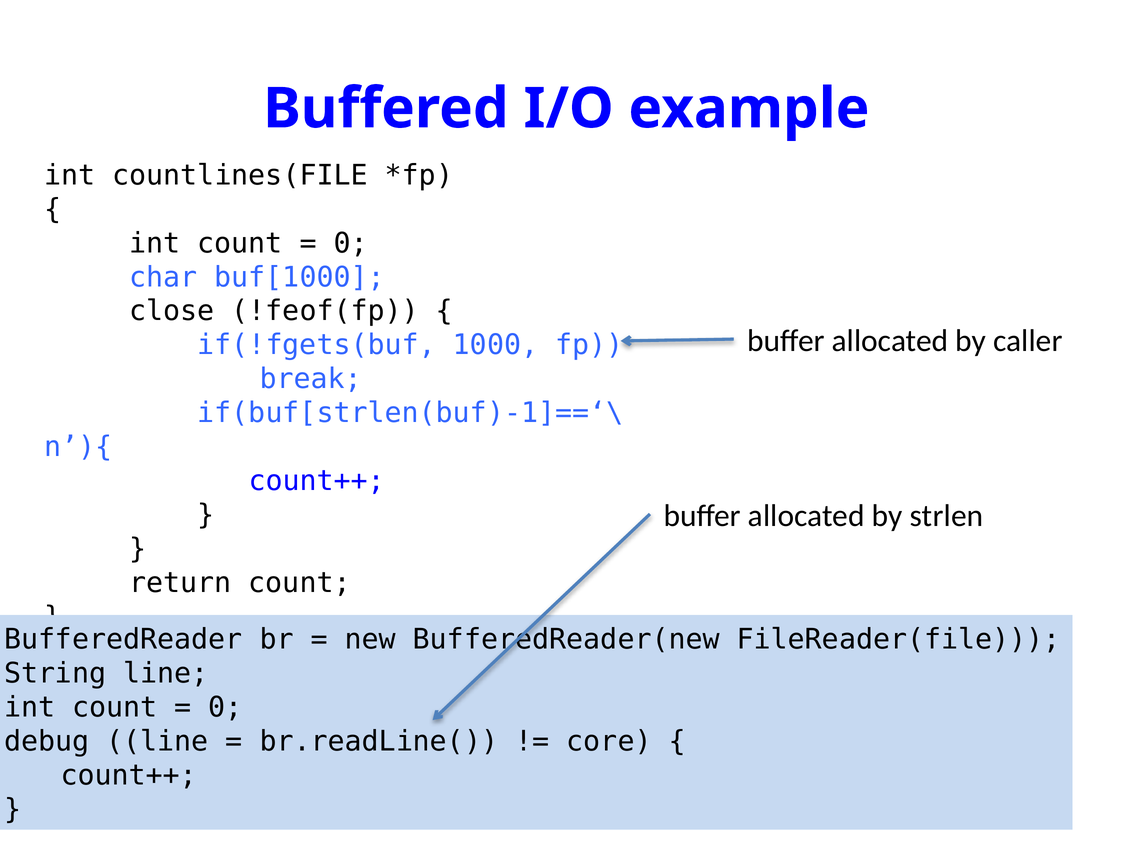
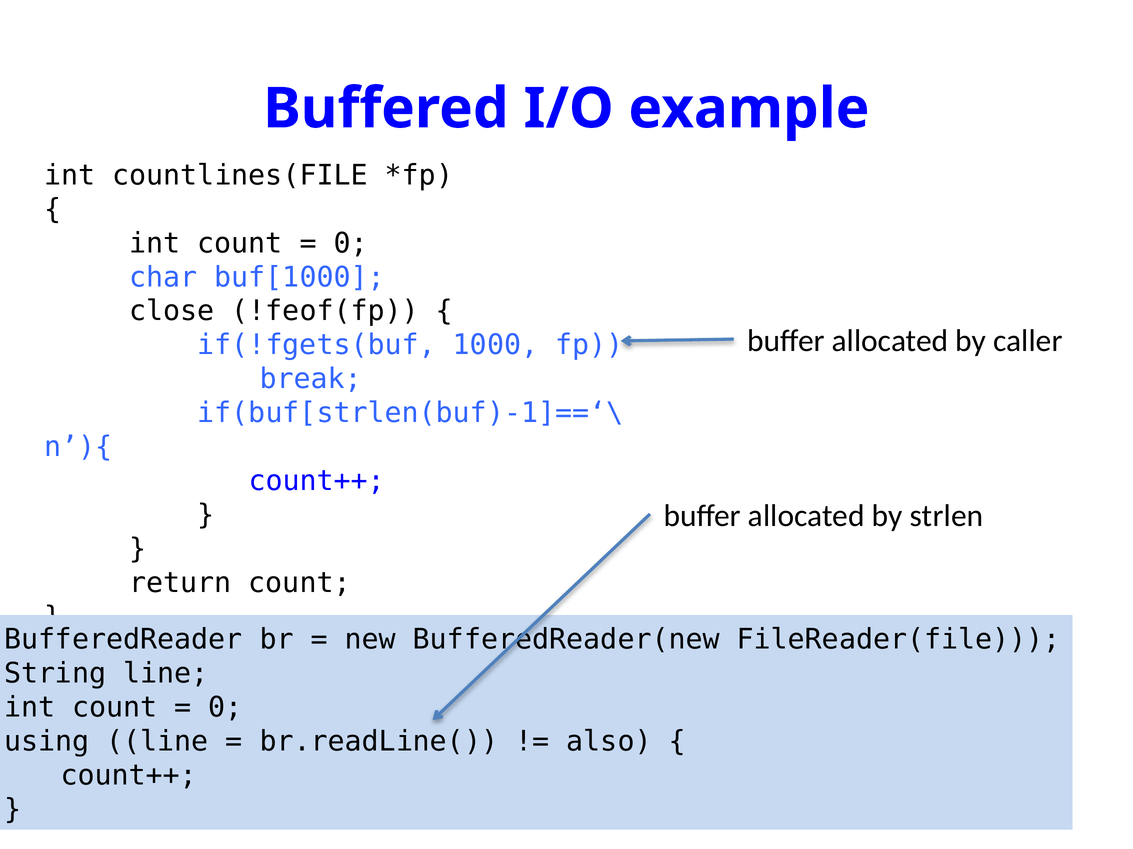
debug: debug -> using (47, 742)
core: core -> also (609, 742)
